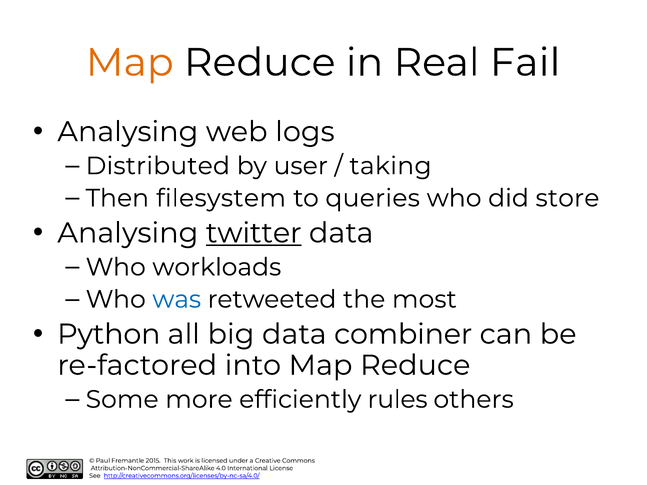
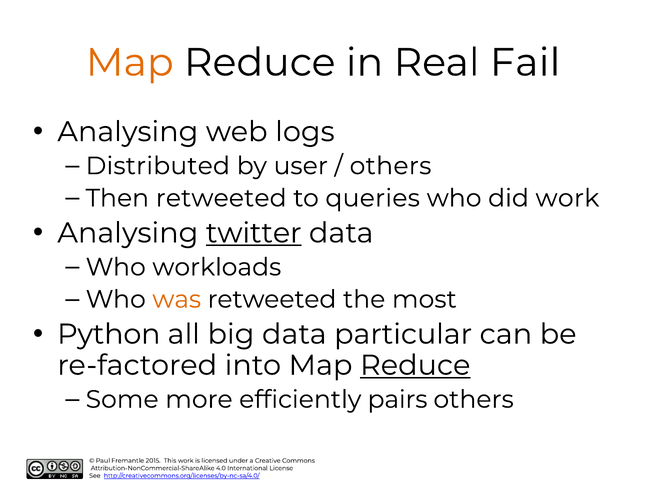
taking: taking -> others (391, 166)
Then filesystem: filesystem -> retweeted (221, 198)
did store: store -> work (567, 198)
was colour: blue -> orange (177, 300)
combiner: combiner -> particular (403, 334)
Reduce underline: none -> present (415, 365)
rules: rules -> pairs (398, 400)
